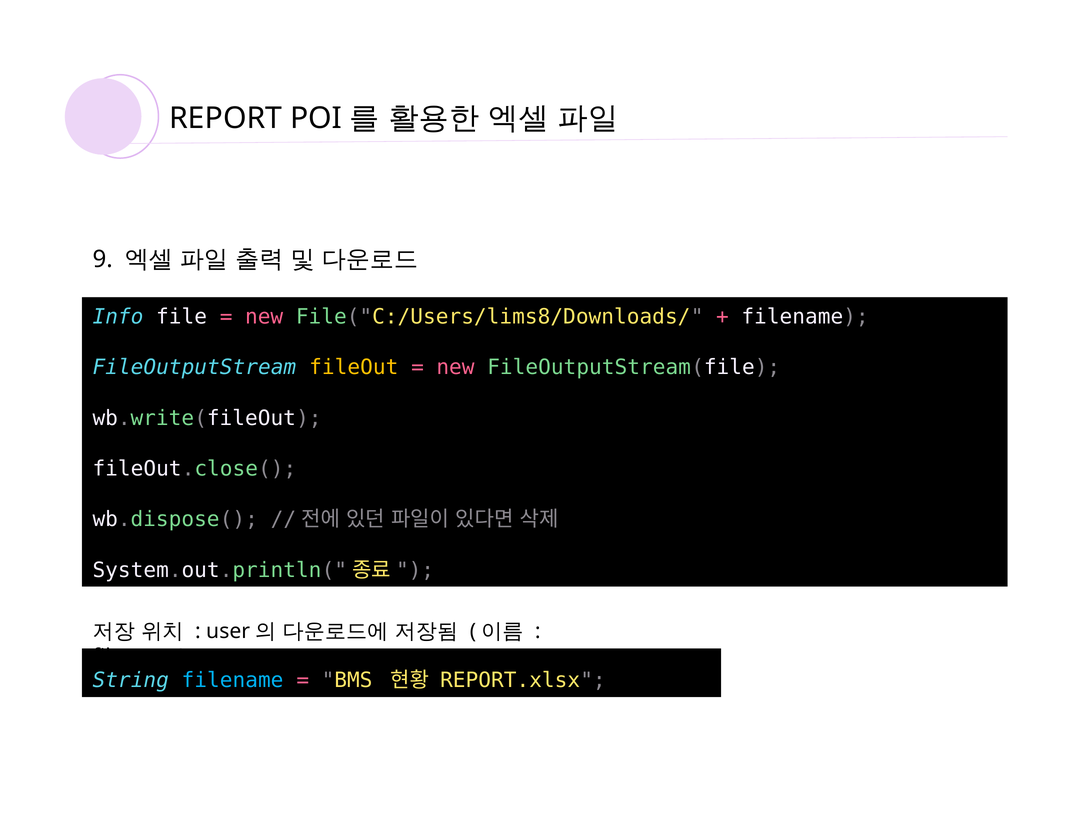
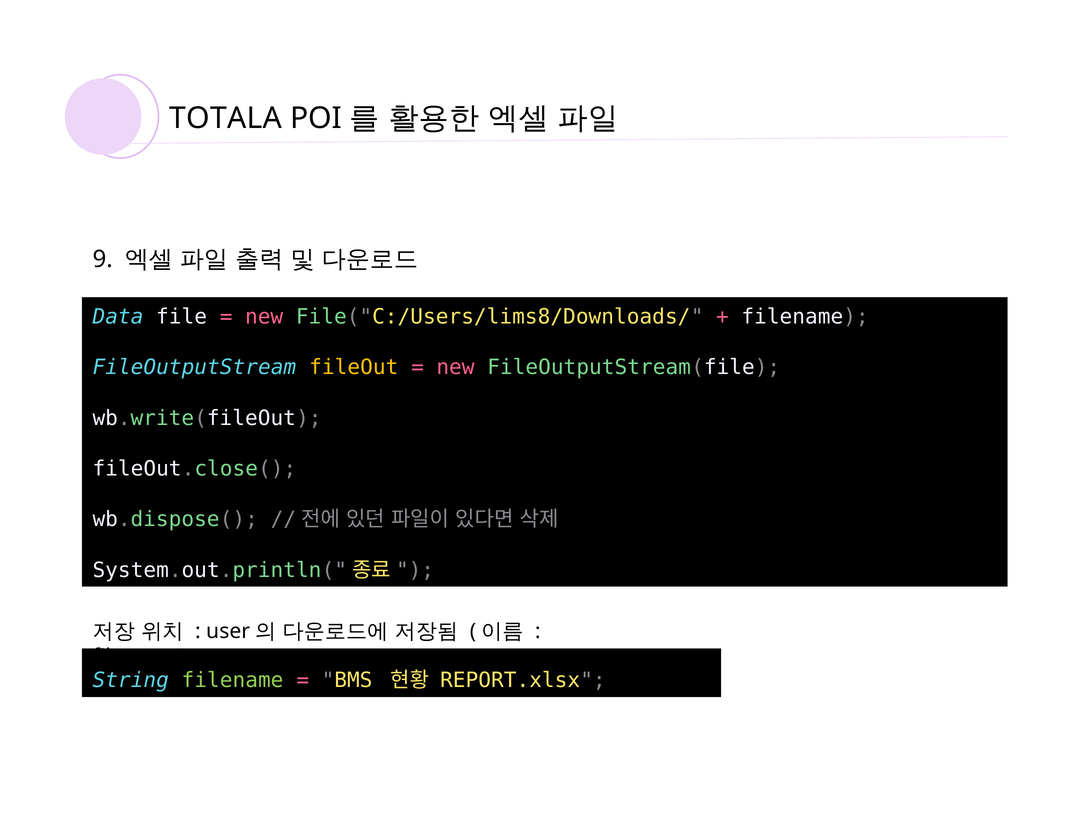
REPORT: REPORT -> TOTALA (226, 118)
Info: Info -> Data (118, 317)
filename colour: light blue -> light green (233, 681)
